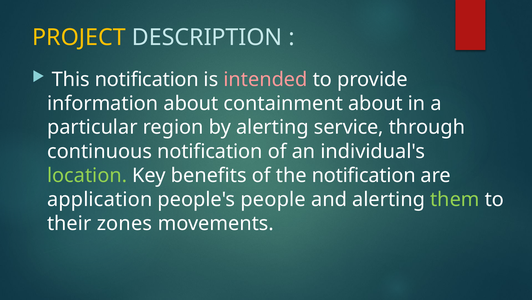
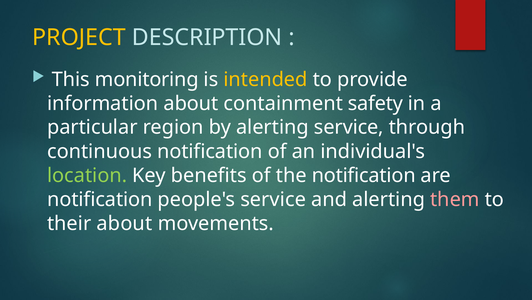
This notification: notification -> monitoring (147, 79)
intended colour: pink -> yellow (265, 79)
containment about: about -> safety (375, 103)
application: application -> notification (100, 199)
people's people: people -> service (273, 199)
them colour: light green -> pink (455, 199)
their zones: zones -> about (124, 223)
